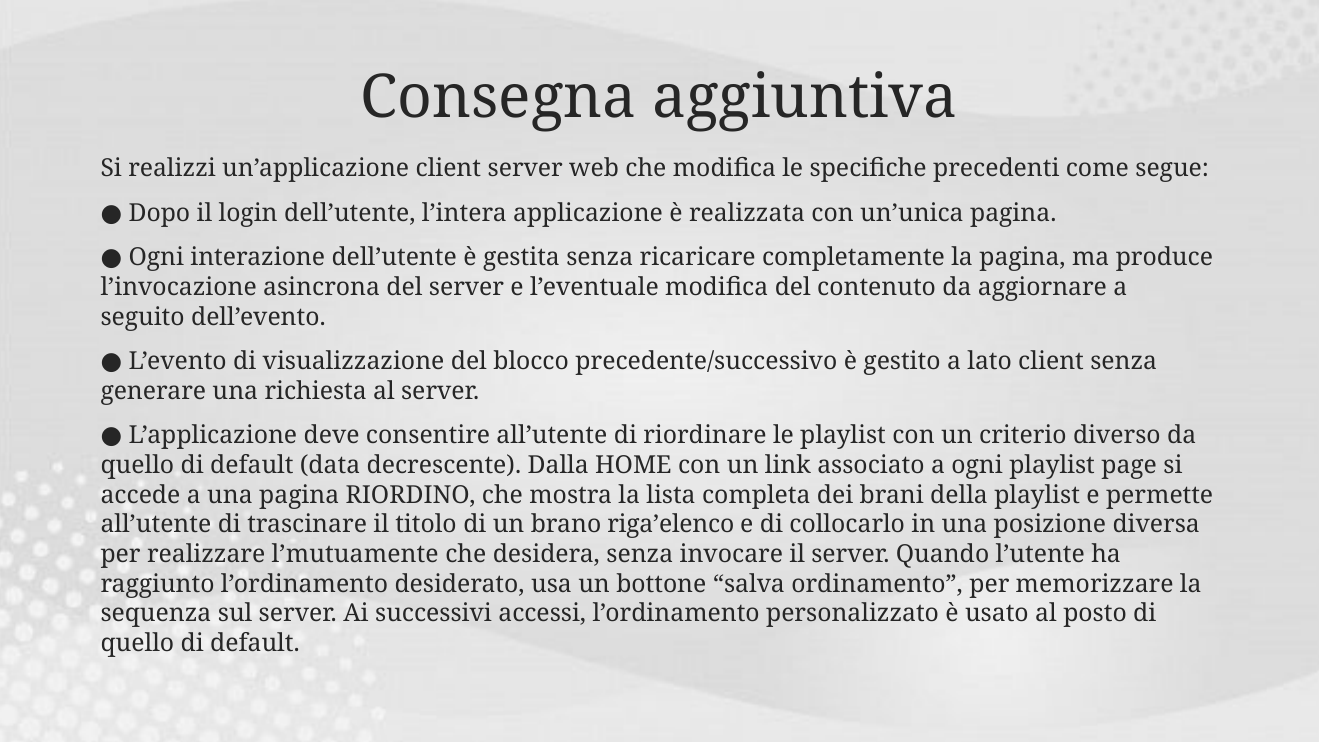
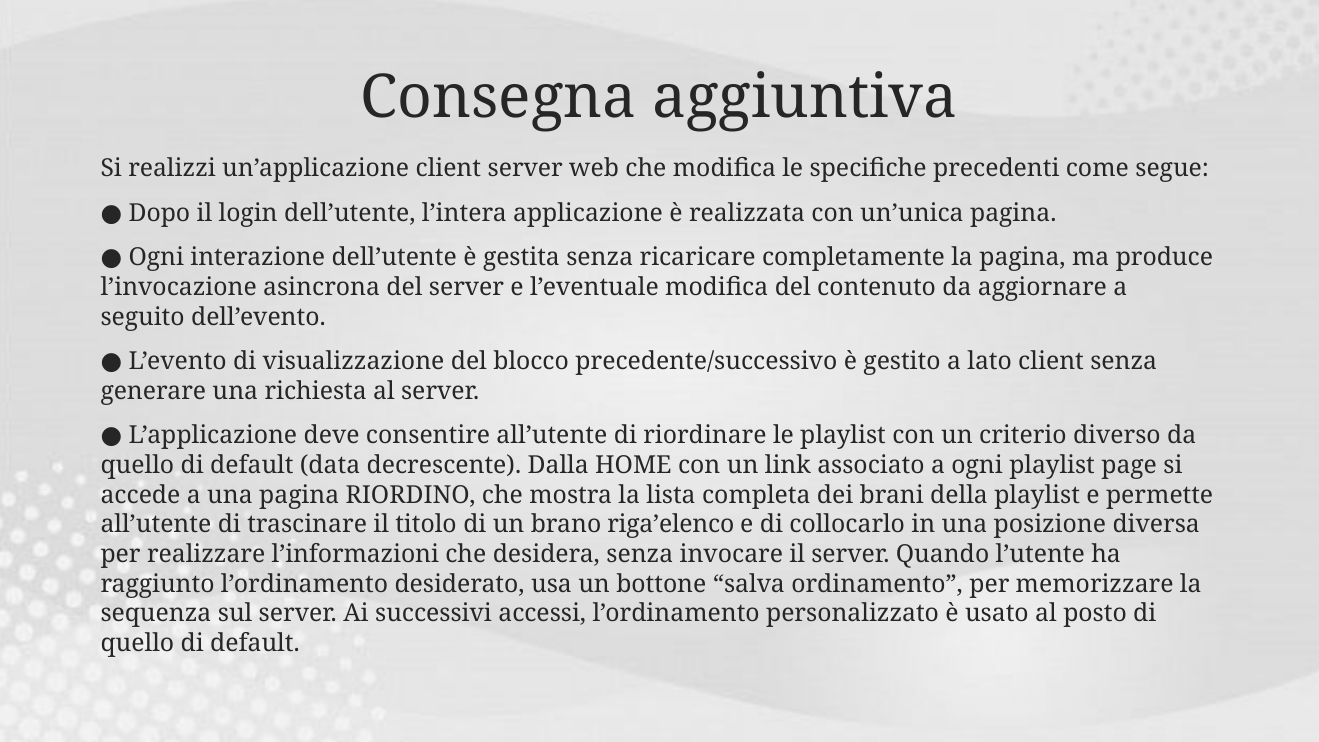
l’mutuamente: l’mutuamente -> l’informazioni (355, 554)
